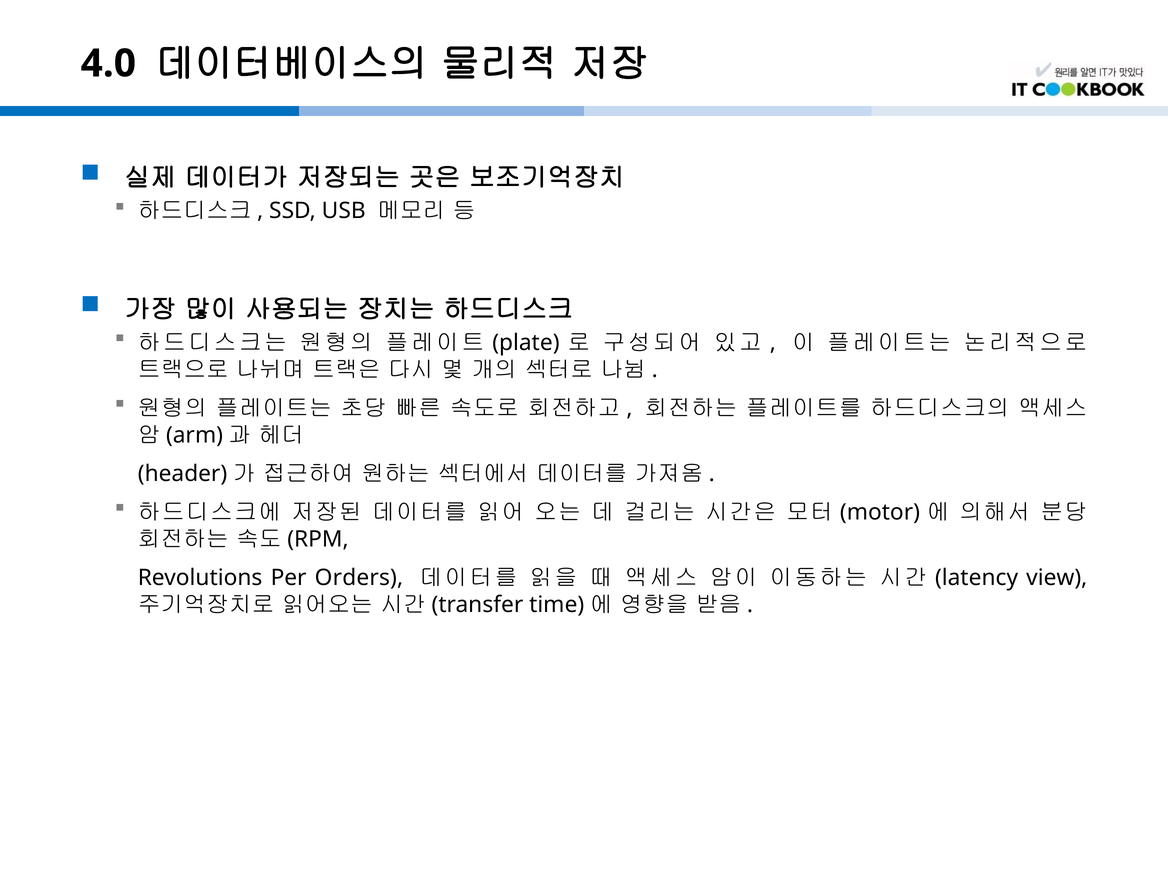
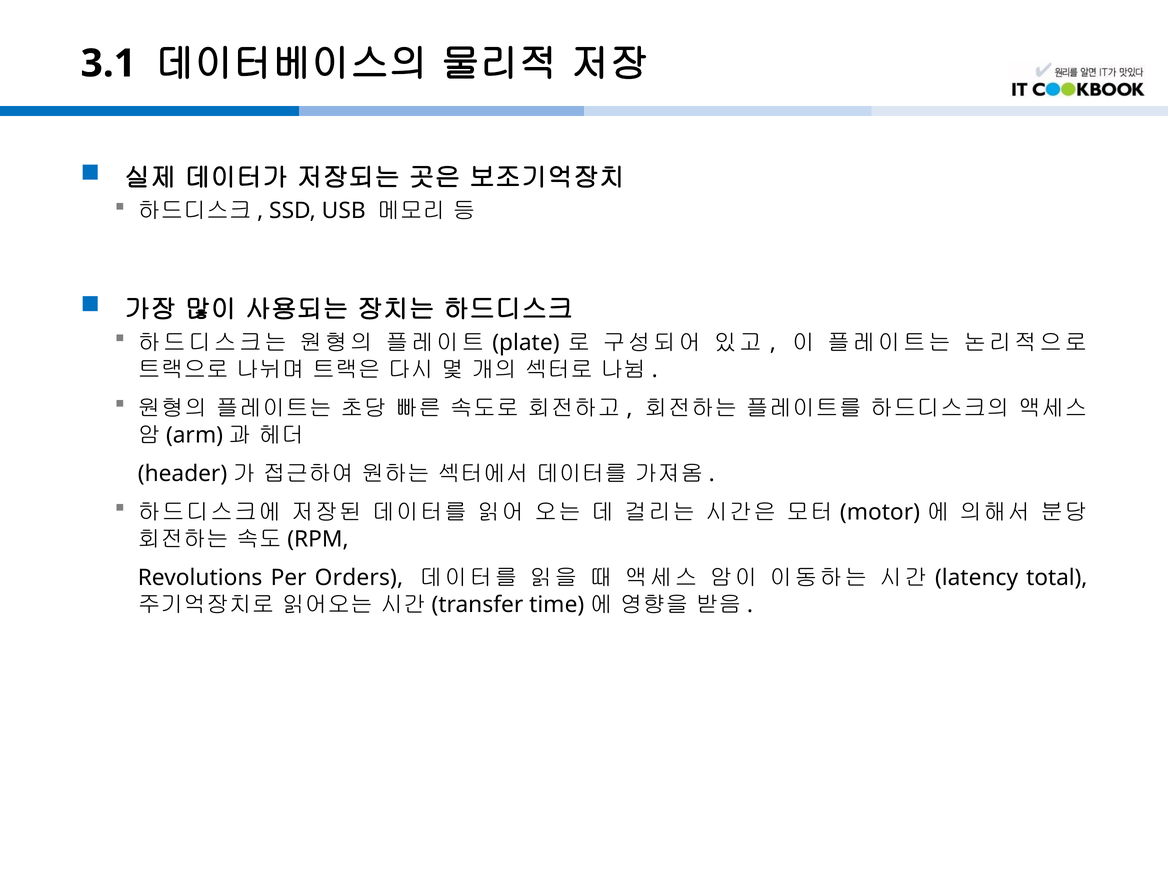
4.0: 4.0 -> 3.1 (108, 64)
view: view -> total (1057, 578)
